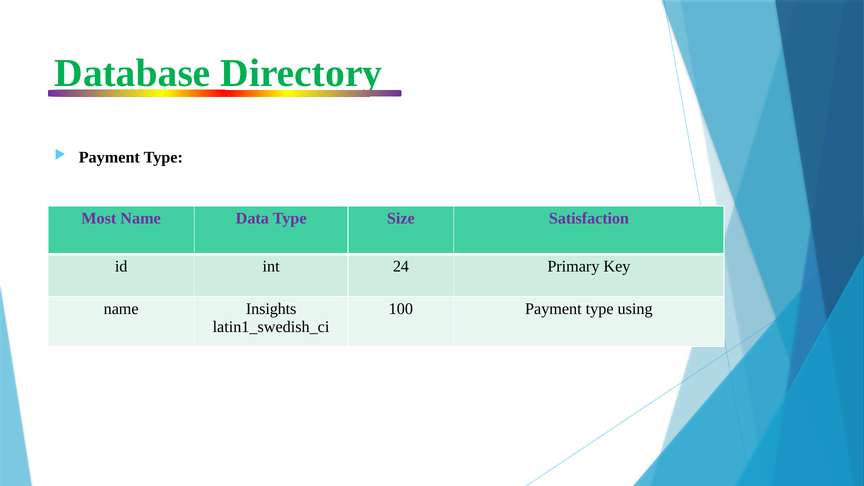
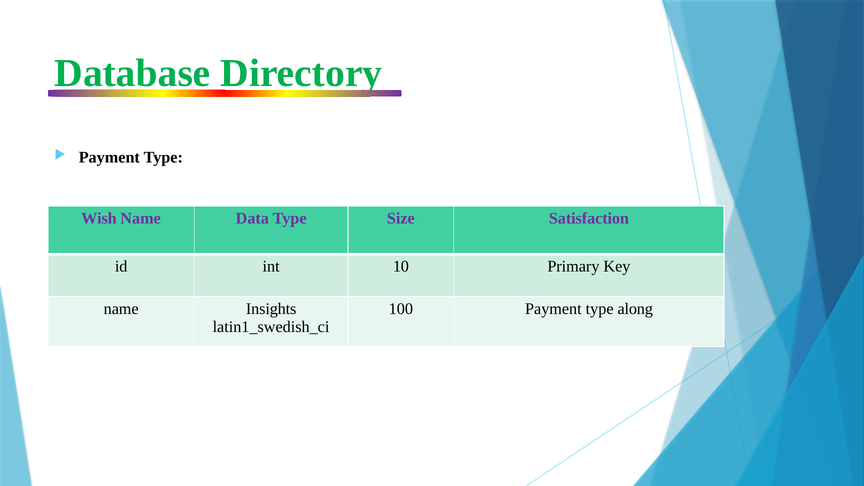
Most: Most -> Wish (99, 218)
24: 24 -> 10 (401, 266)
using: using -> along (635, 309)
